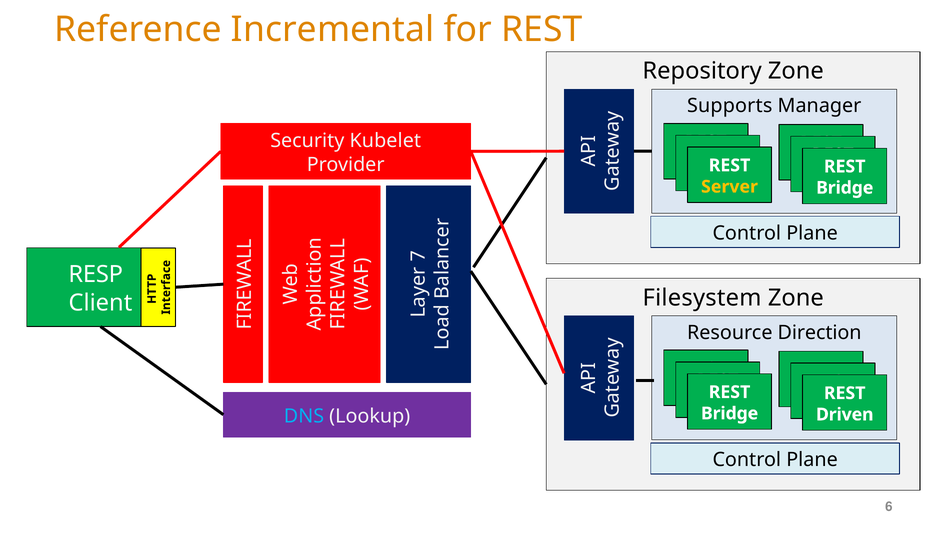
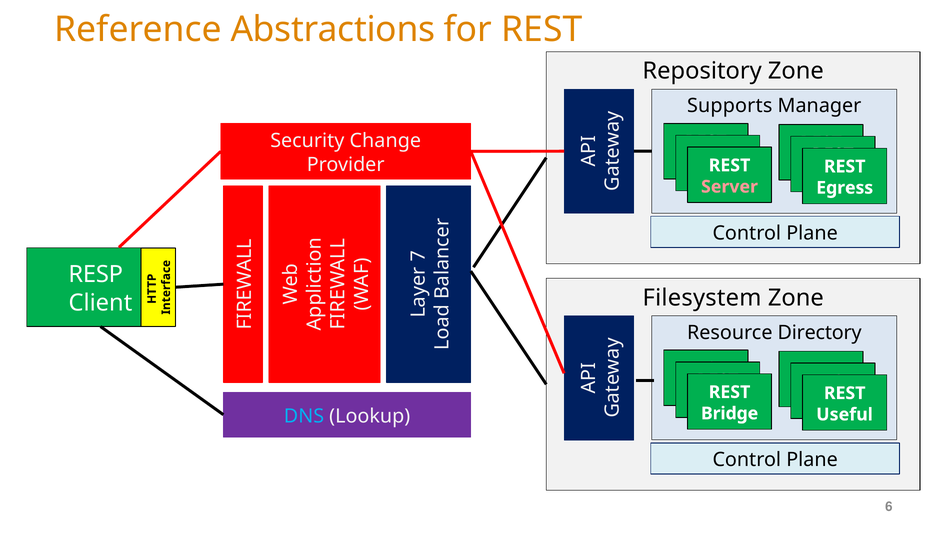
Incremental: Incremental -> Abstractions (333, 30)
Kubelet: Kubelet -> Change (385, 141)
Server colour: yellow -> pink (730, 187)
Bridge: Bridge -> Egress (845, 188)
Direction: Direction -> Directory (820, 332)
Driven: Driven -> Useful (845, 414)
